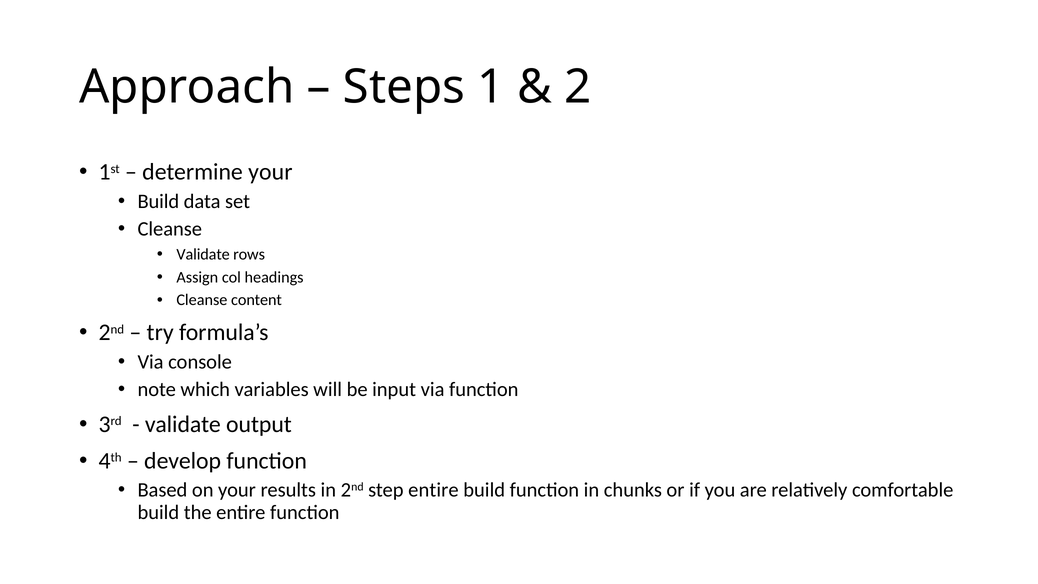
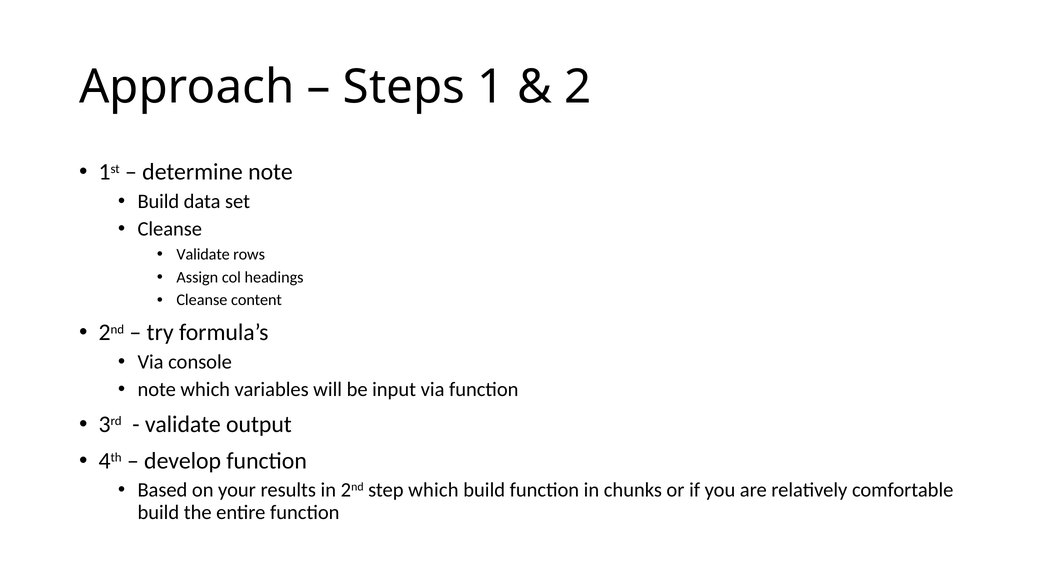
determine your: your -> note (270, 172)
step entire: entire -> which (433, 490)
